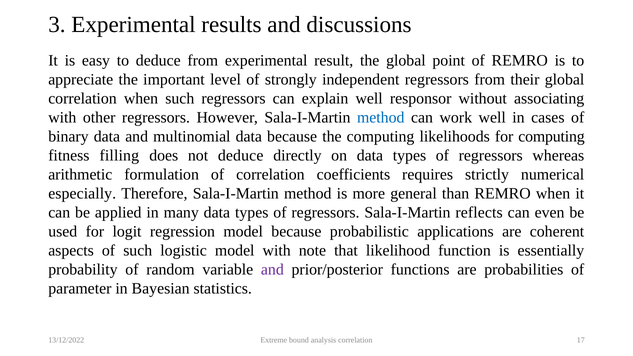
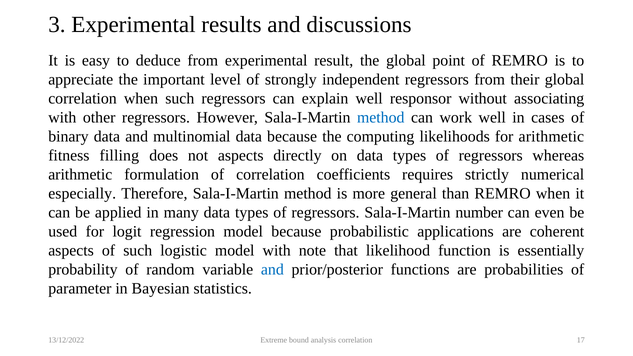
for computing: computing -> arithmetic (551, 136)
not deduce: deduce -> aspects (241, 155)
reflects: reflects -> number (479, 212)
and colour: purple -> blue (272, 269)
